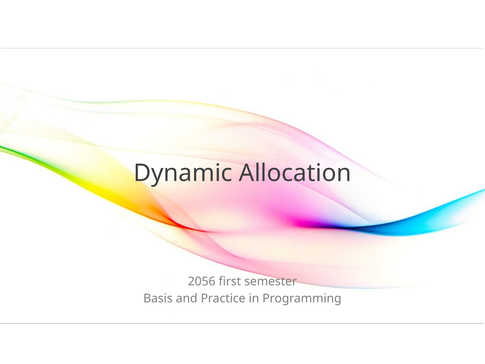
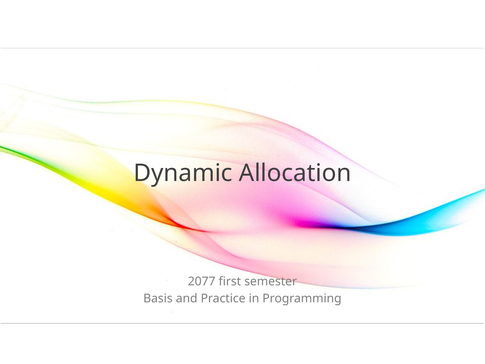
2056: 2056 -> 2077 (202, 281)
